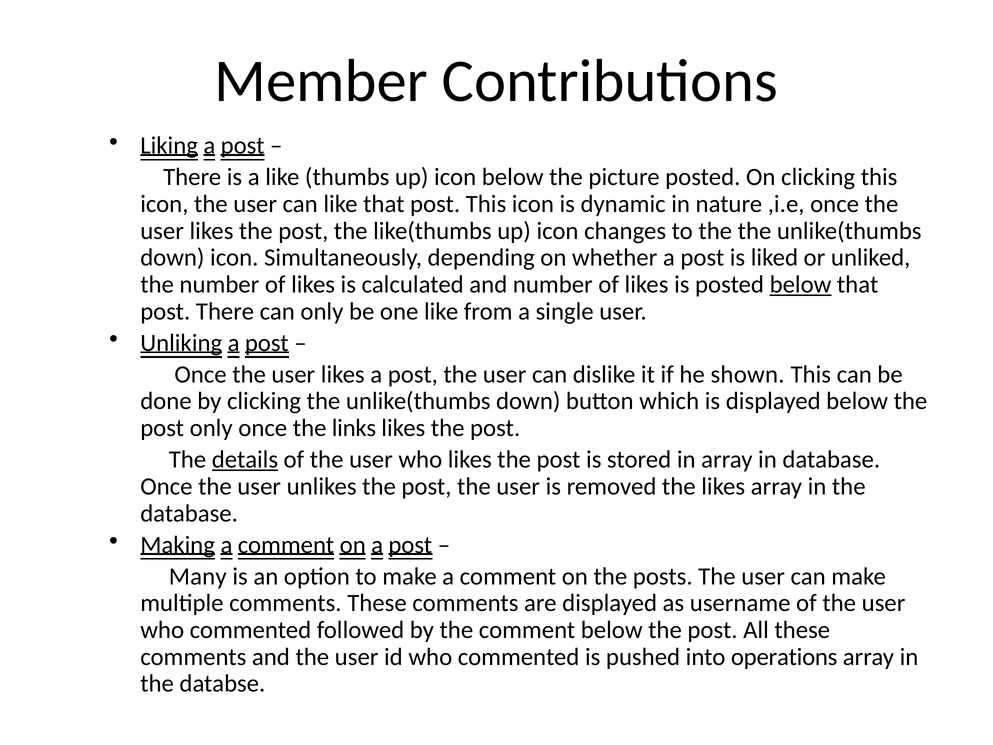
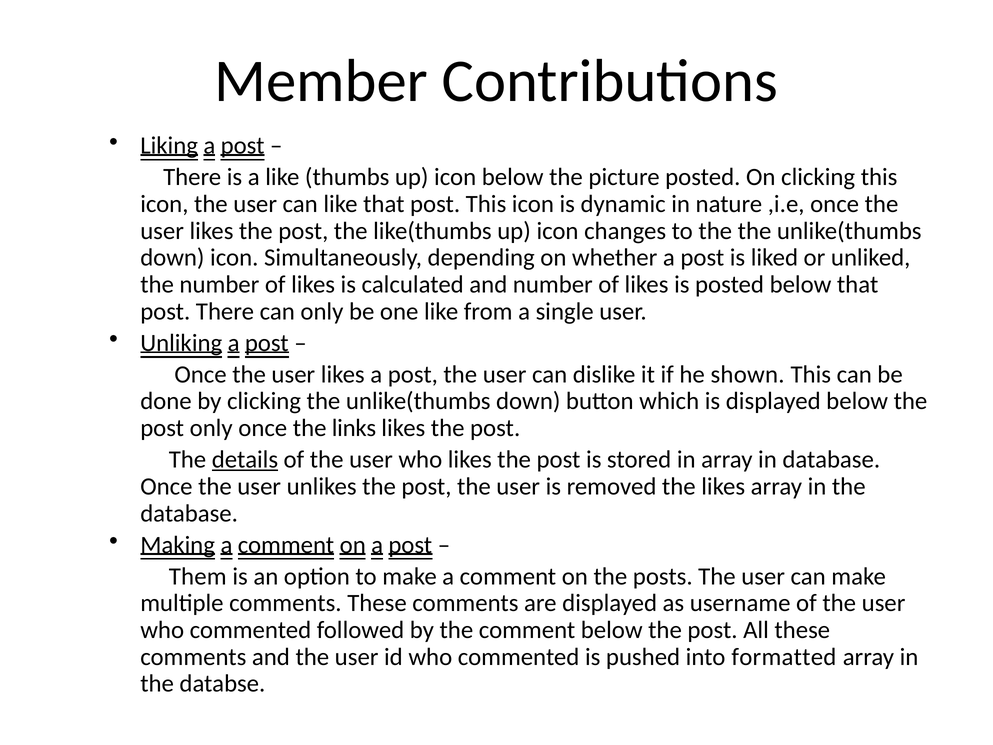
below underline: present -> none (801, 285)
Many: Many -> Them (198, 576)
operations: operations -> formatted (784, 657)
